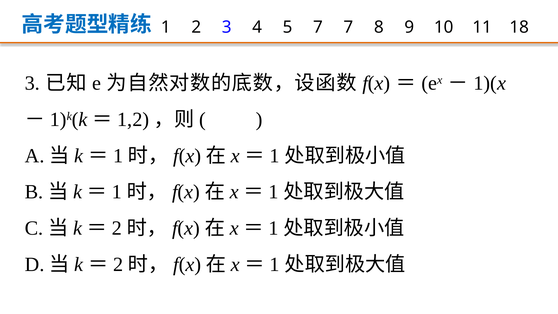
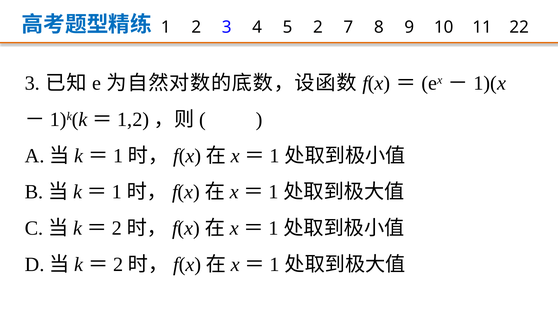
5 7: 7 -> 2 (318, 27)
18: 18 -> 22 (519, 27)
